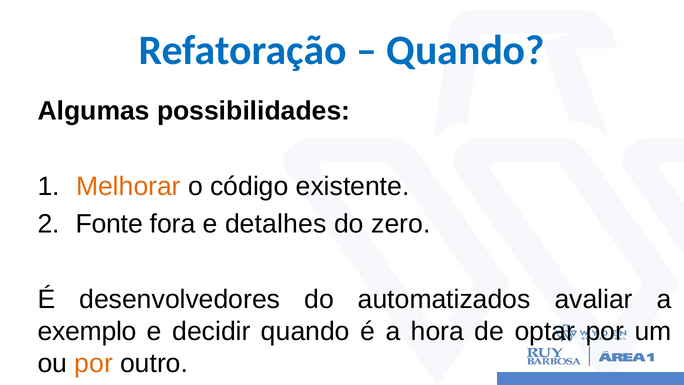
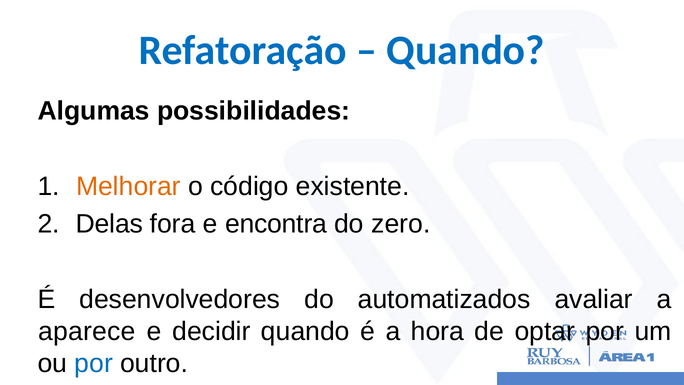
Fonte: Fonte -> Delas (109, 224)
detalhes: detalhes -> encontra (276, 224)
exemplo: exemplo -> aparece (87, 331)
por colour: orange -> blue (94, 363)
